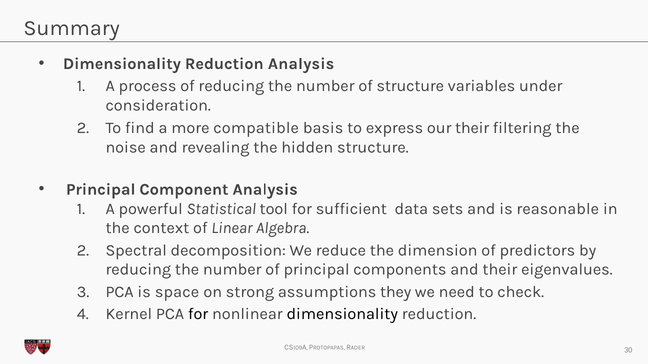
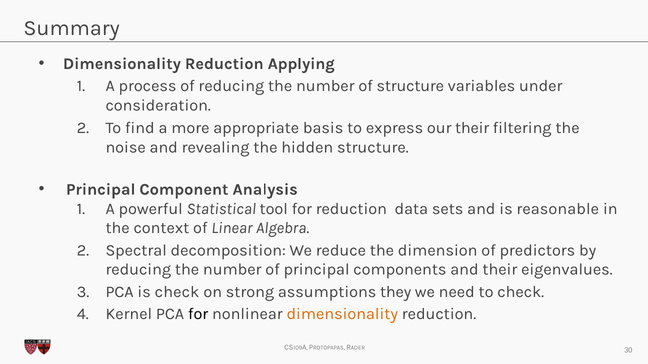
Reduction Analysis: Analysis -> Applying (301, 64)
compatible: compatible -> appropriate (256, 128)
for sufficient: sufficient -> reduction (351, 209)
is space: space -> check (177, 292)
dimensionality colour: black -> orange (342, 314)
